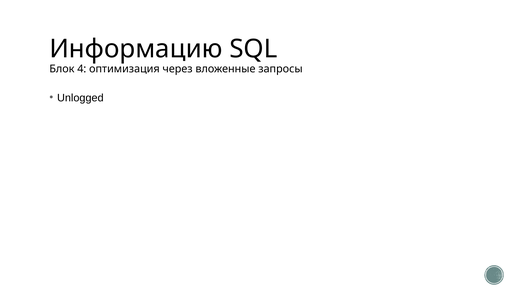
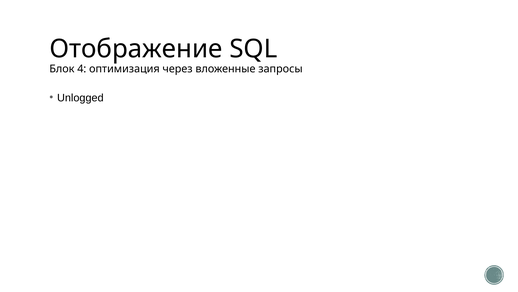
Информацию: Информацию -> Отображение (136, 49)
